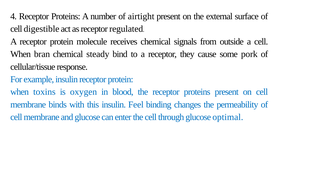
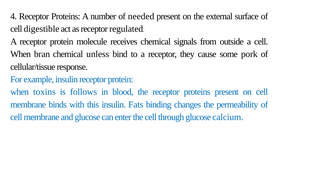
airtight: airtight -> needed (141, 16)
steady: steady -> unless (98, 54)
oxygen: oxygen -> follows (84, 92)
Feel: Feel -> Fats (136, 105)
optimal: optimal -> calcium (228, 117)
